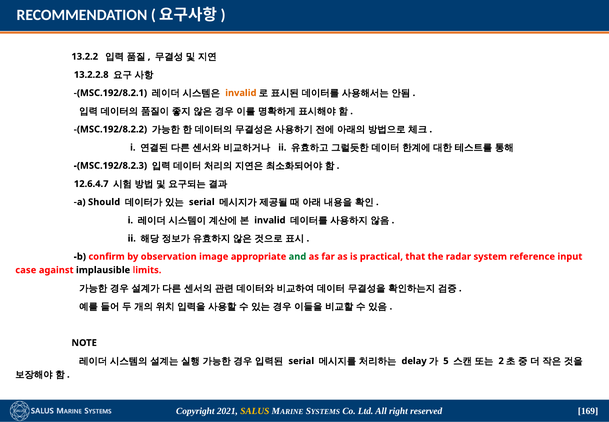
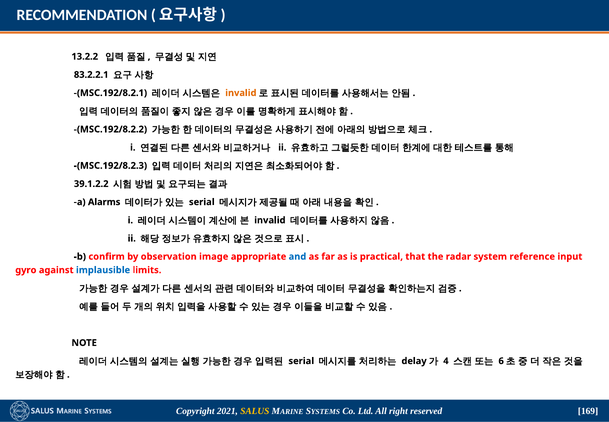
13.2.2.8: 13.2.2.8 -> 83.2.2.1 (91, 75)
12.6.4.7: 12.6.4.7 -> 39.1.2.2 (91, 184)
Should: Should -> Alarms (104, 202)
and colour: green -> blue (297, 256)
case: case -> gyro (26, 270)
implausible colour: black -> blue (103, 270)
5: 5 -> 4 (446, 361)
2: 2 -> 6 (501, 361)
